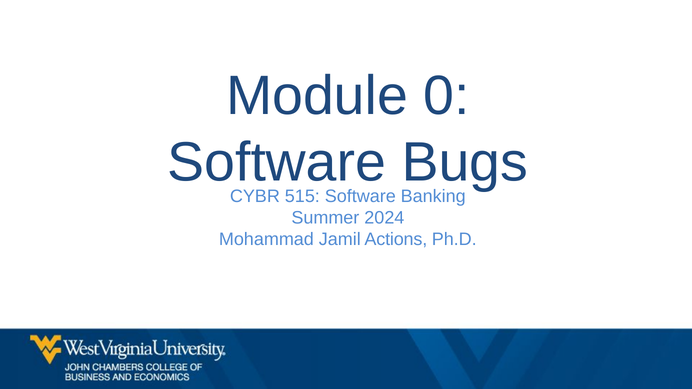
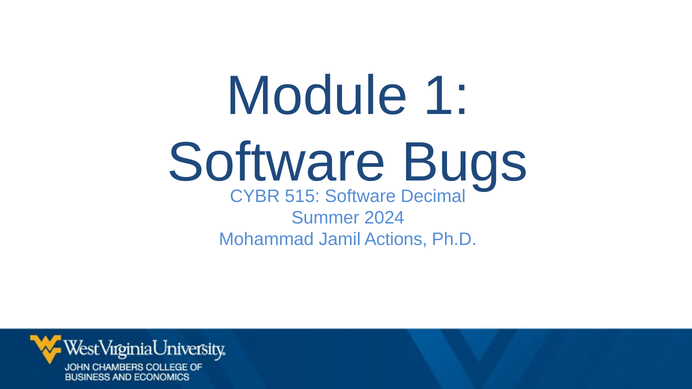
0: 0 -> 1 (446, 96)
Banking: Banking -> Decimal (433, 196)
